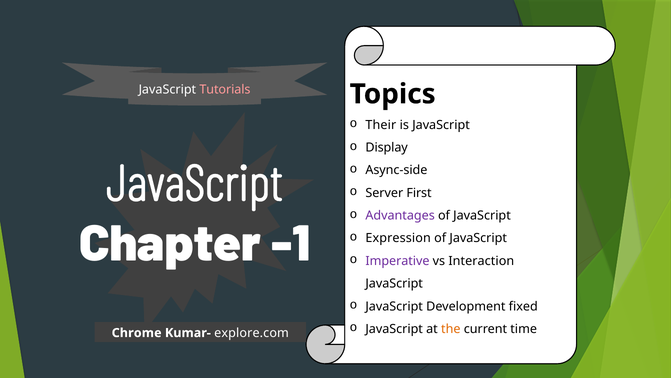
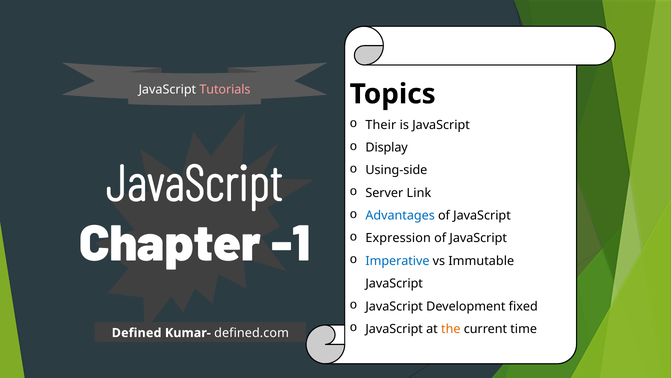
Async-side: Async-side -> Using-side (396, 170)
First: First -> Link (419, 193)
Advantages colour: purple -> blue (400, 215)
Imperative colour: purple -> blue (397, 261)
Interaction: Interaction -> Immutable (481, 261)
Chrome: Chrome -> Defined (137, 332)
explore.com: explore.com -> defined.com (252, 332)
